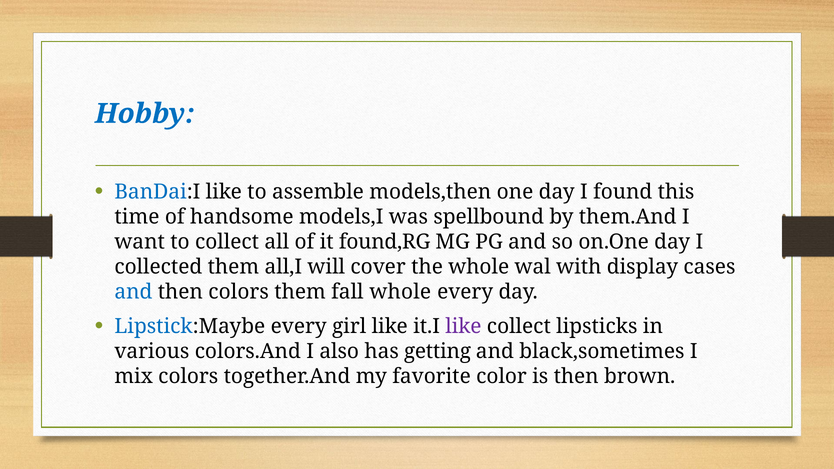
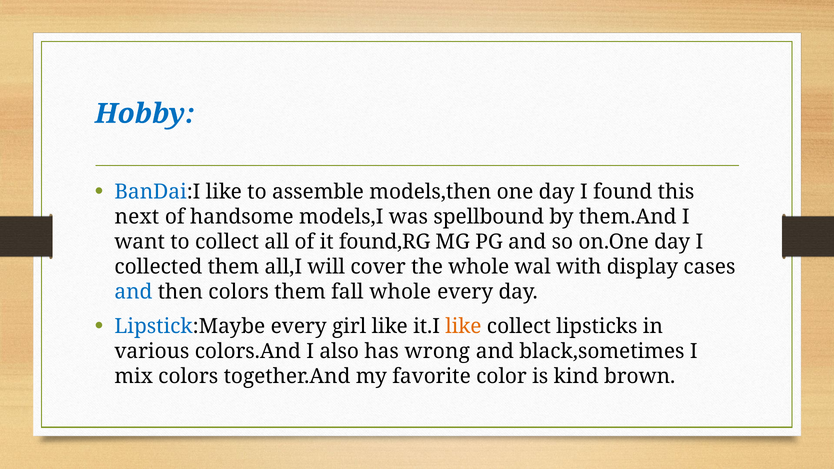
time: time -> next (137, 217)
like colour: purple -> orange (463, 326)
getting: getting -> wrong (437, 352)
is then: then -> kind (576, 377)
